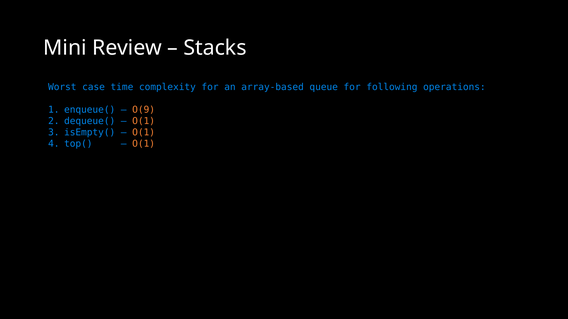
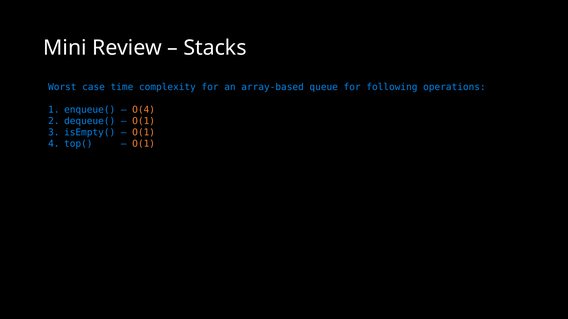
O(9: O(9 -> O(4 (144, 110)
